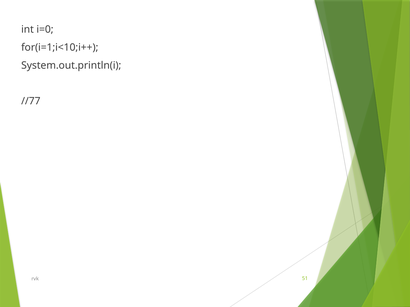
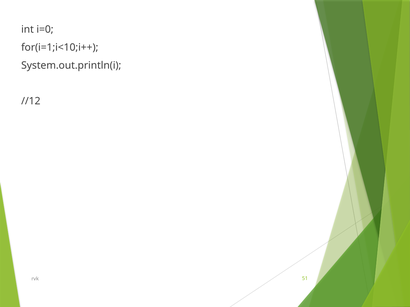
//77: //77 -> //12 (31, 101)
